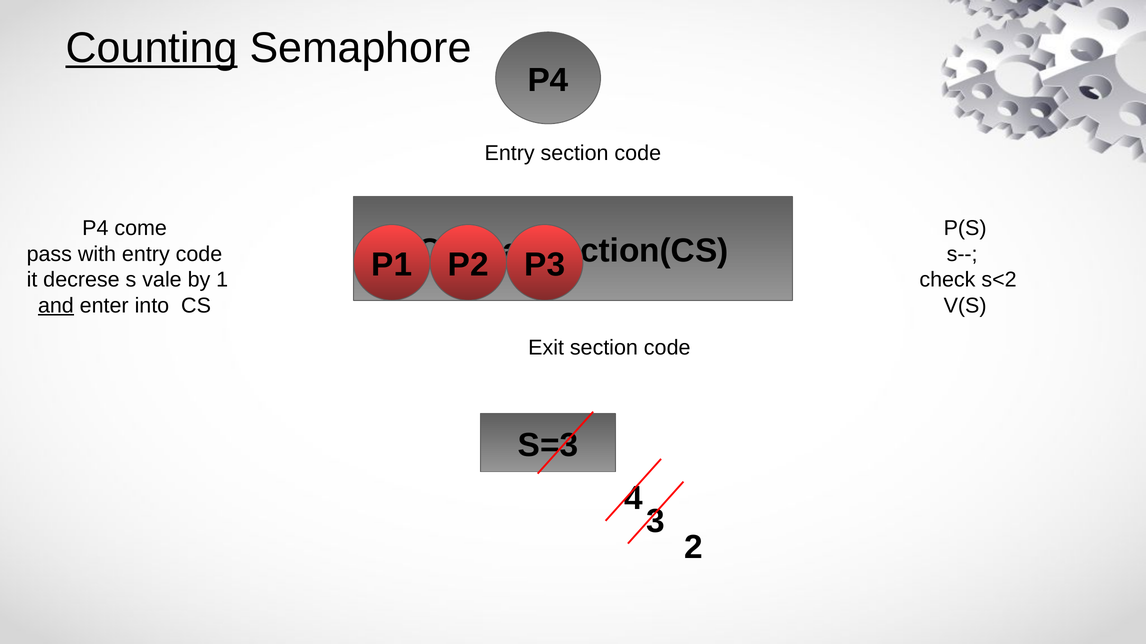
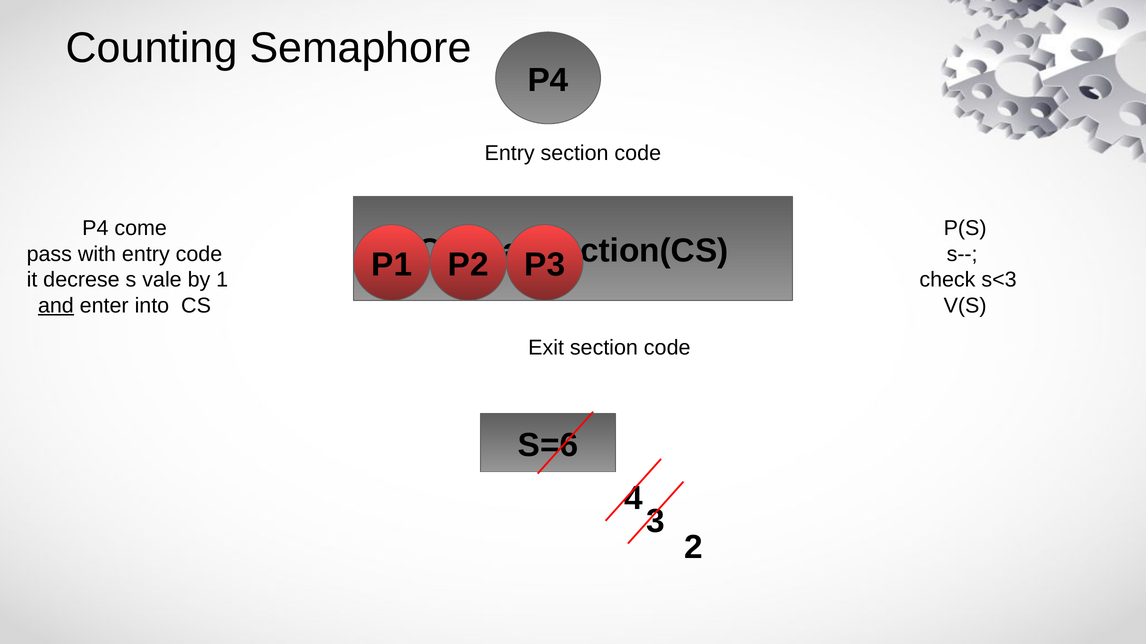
Counting underline: present -> none (152, 48)
s<2: s<2 -> s<3 (999, 280)
S=3: S=3 -> S=6 (548, 445)
